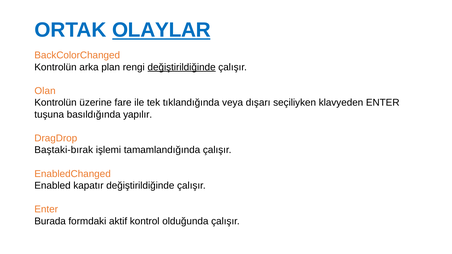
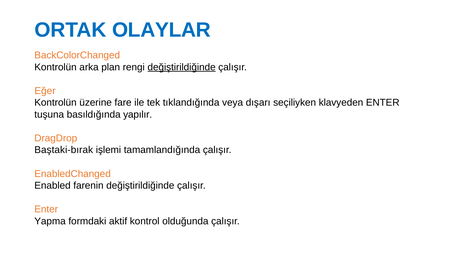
OLAYLAR underline: present -> none (161, 30)
Olan: Olan -> Eğer (45, 91)
kapatır: kapatır -> farenin (88, 186)
Burada: Burada -> Yapma (50, 221)
